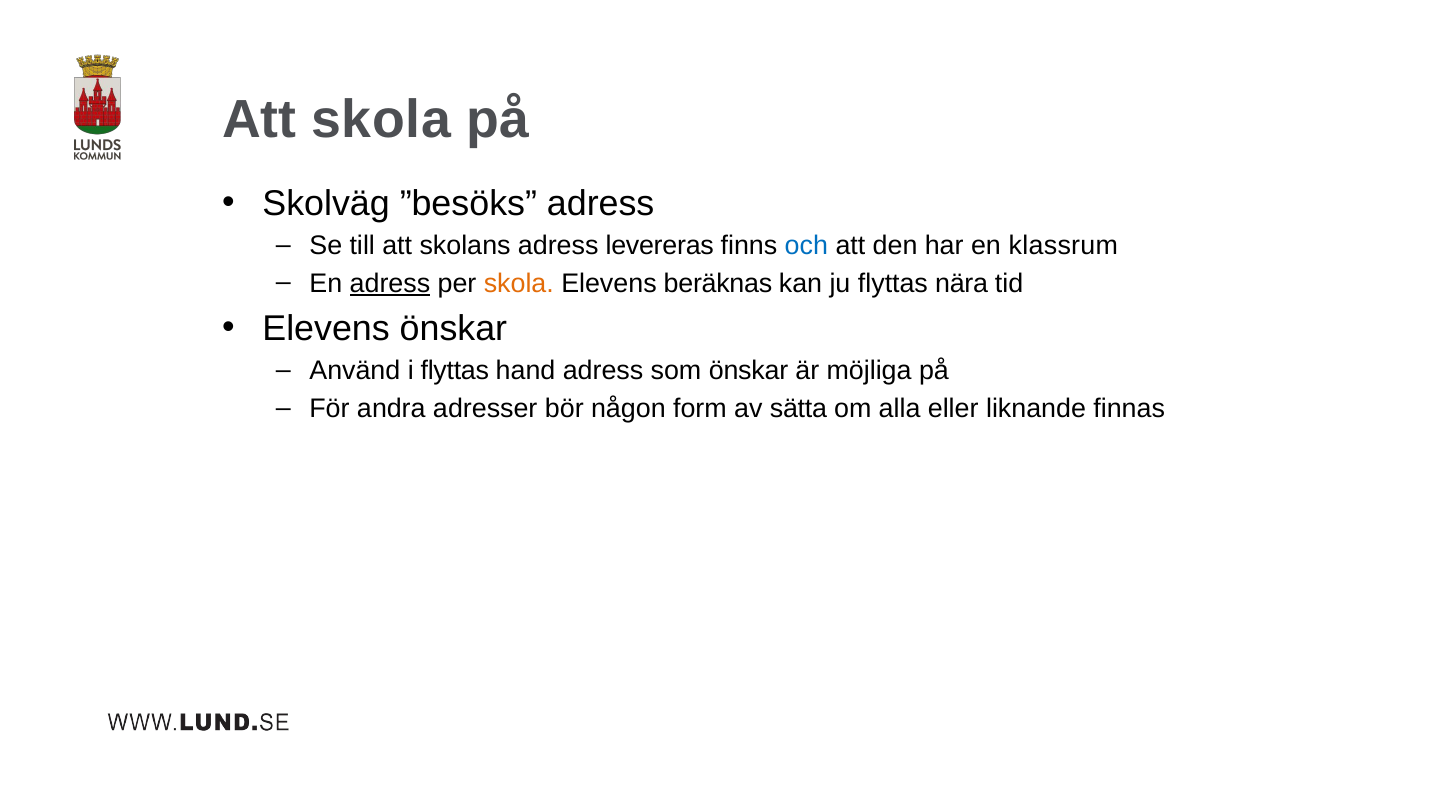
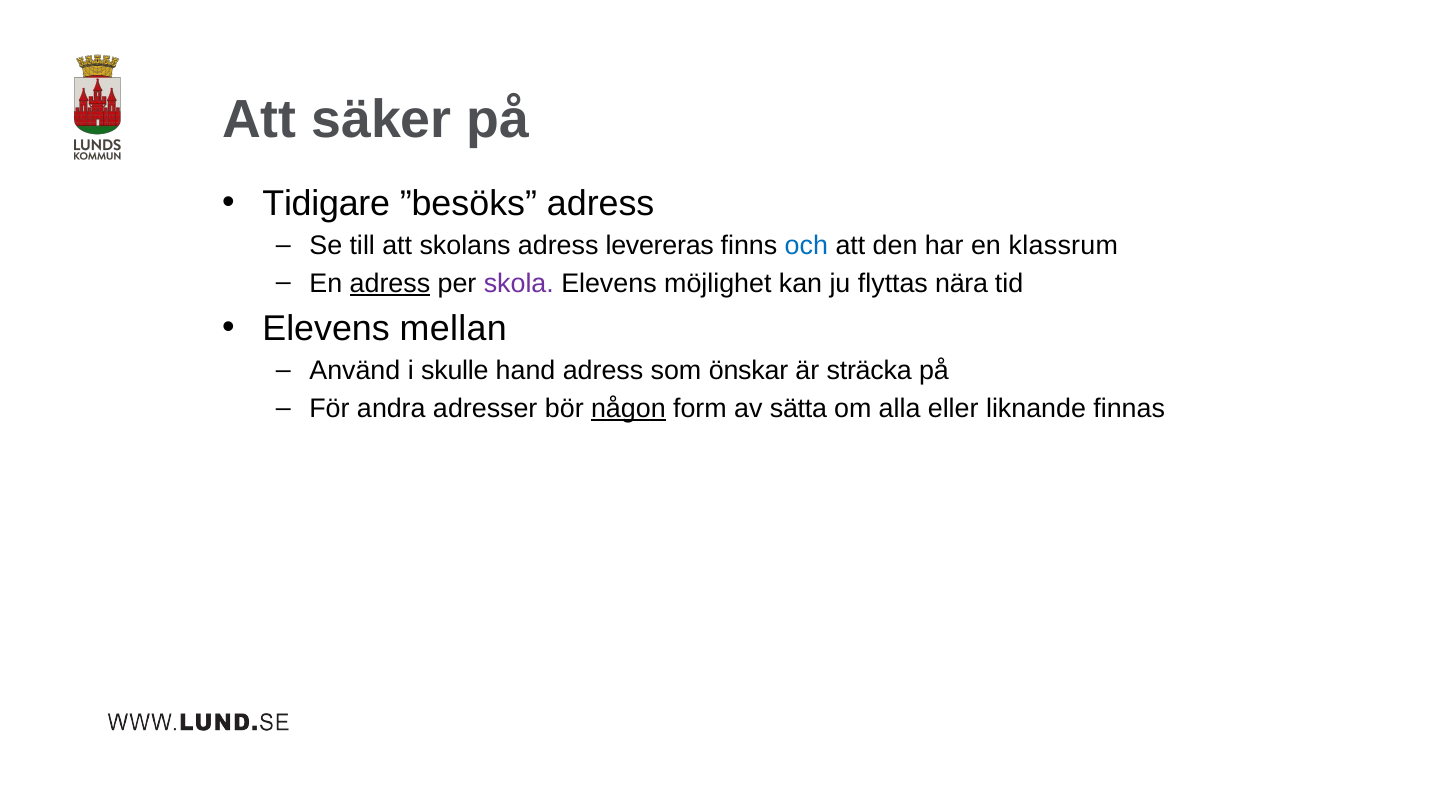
Att skola: skola -> säker (381, 120)
Skolväg: Skolväg -> Tidigare (326, 204)
skola colour: orange -> purple (519, 284)
beräknas: beräknas -> möjlighet (718, 284)
Elevens önskar: önskar -> mellan (453, 329)
i flyttas: flyttas -> skulle (455, 371)
möjliga: möjliga -> sträcka (869, 371)
någon underline: none -> present (628, 409)
